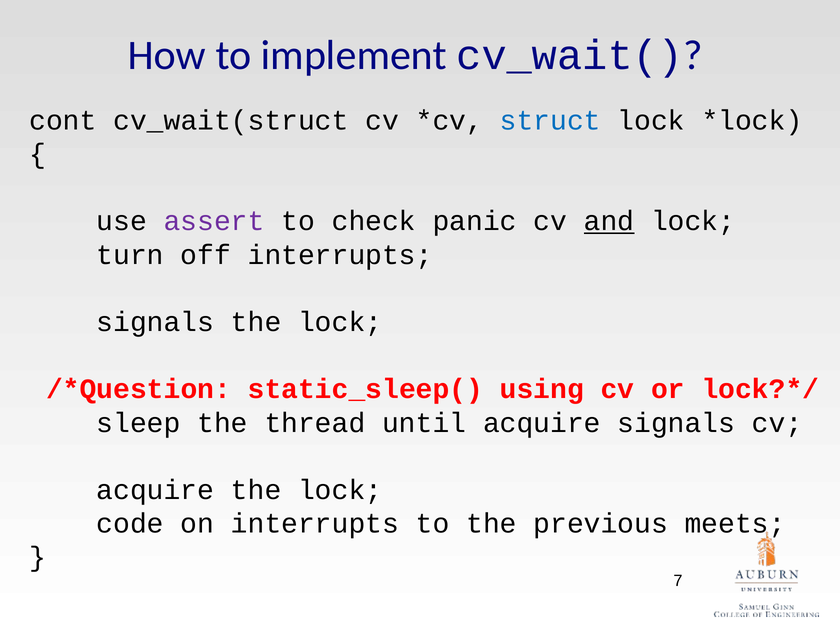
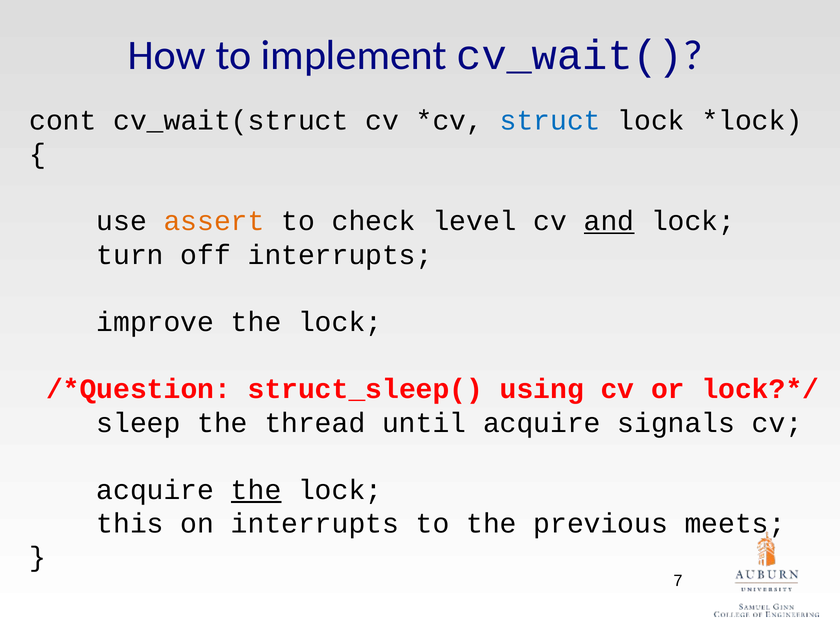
assert colour: purple -> orange (214, 221)
panic: panic -> level (475, 221)
signals: signals -> improve (155, 322)
static_sleep(: static_sleep( -> struct_sleep( (365, 389)
the underline: none -> present (256, 490)
code: code -> this (130, 524)
